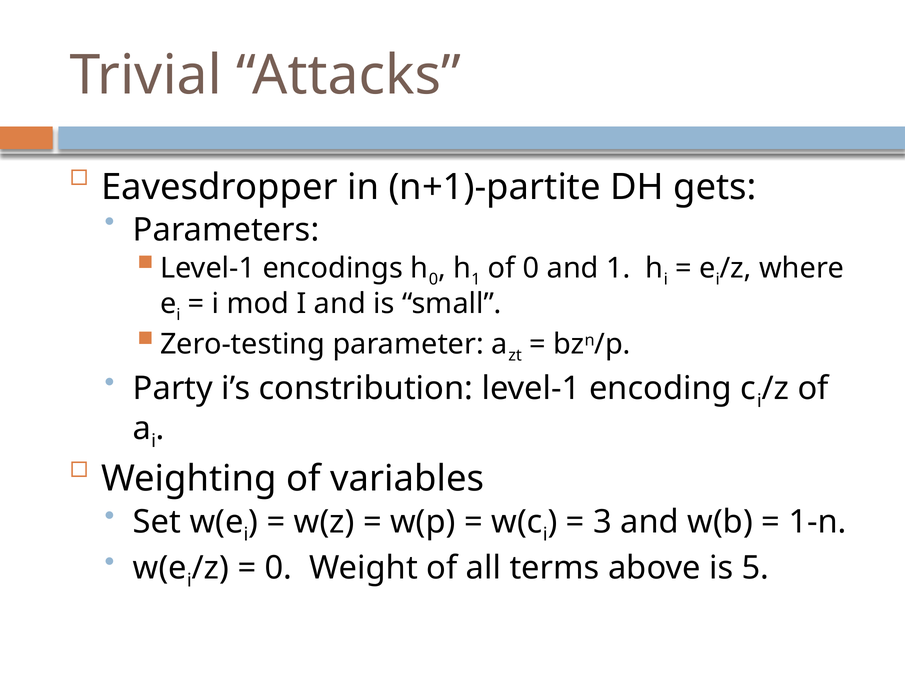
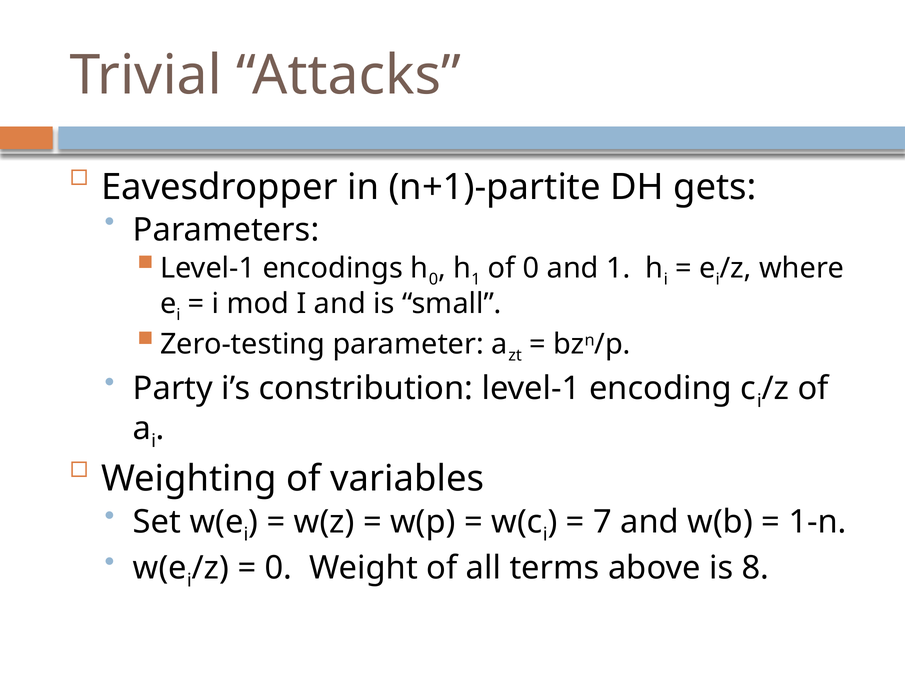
3: 3 -> 7 (602, 522)
5: 5 -> 8 (756, 569)
